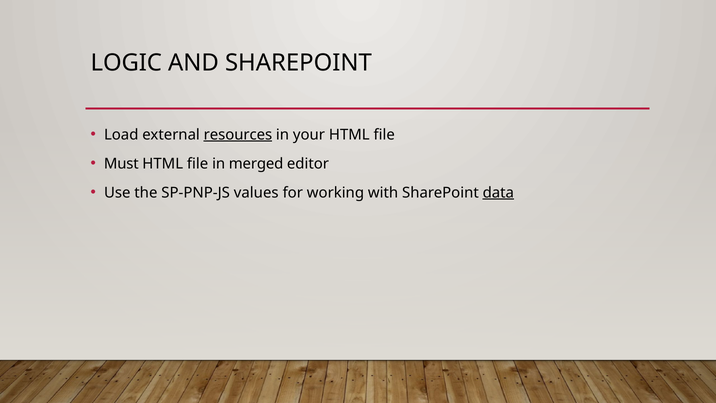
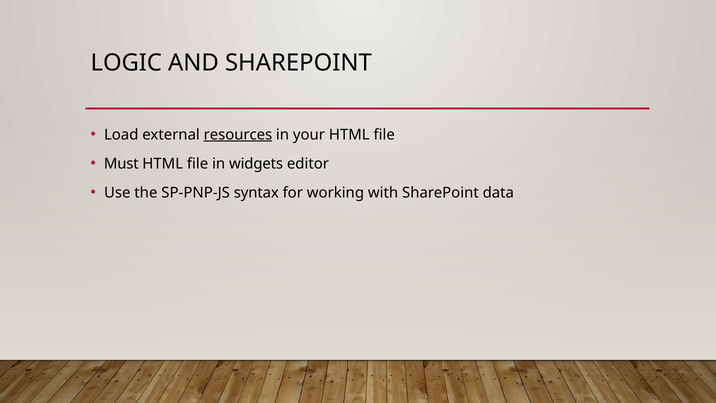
merged: merged -> widgets (256, 164)
values: values -> syntax (256, 193)
data underline: present -> none (498, 193)
